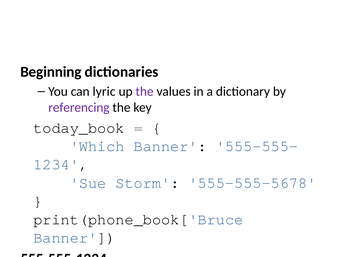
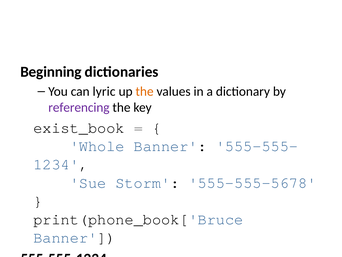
the colour: purple -> orange (145, 91)
today_book: today_book -> exist_book (79, 128)
Which: Which -> Whole (97, 146)
